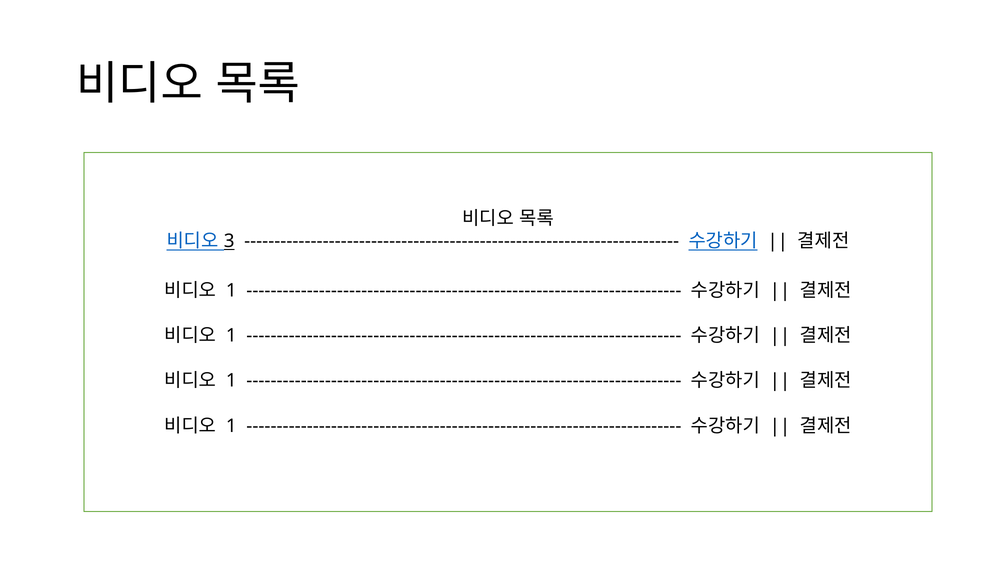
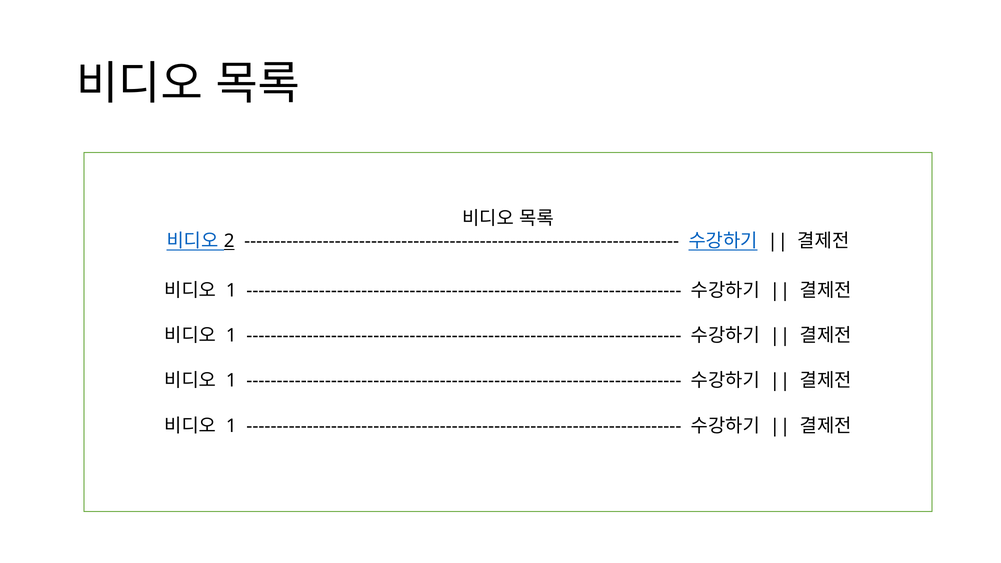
3: 3 -> 2 (229, 241)
